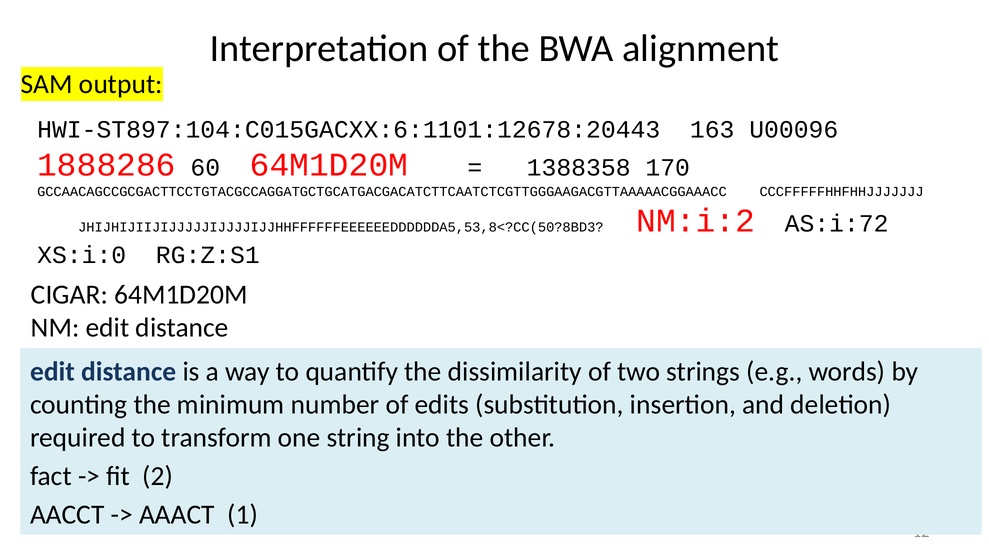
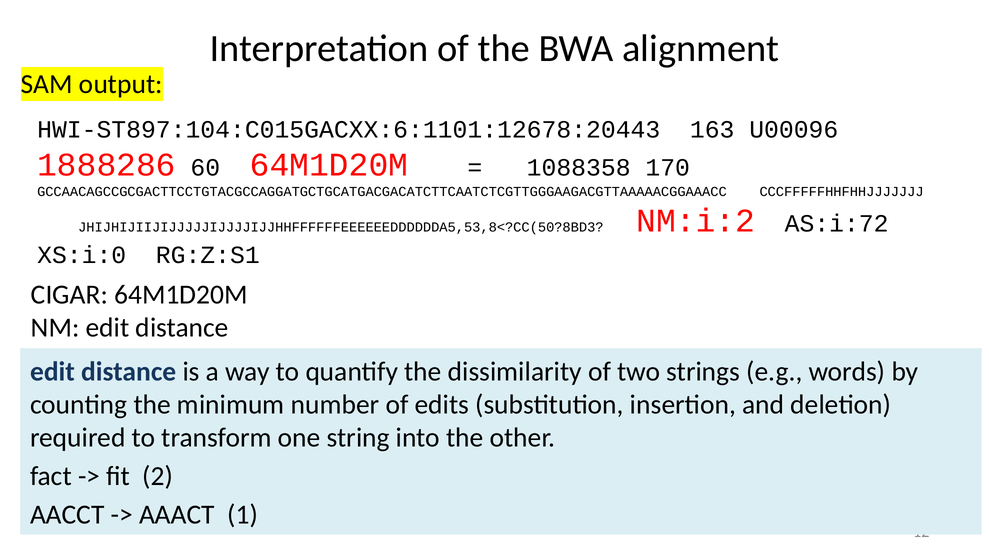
1388358: 1388358 -> 1088358 (579, 167)
